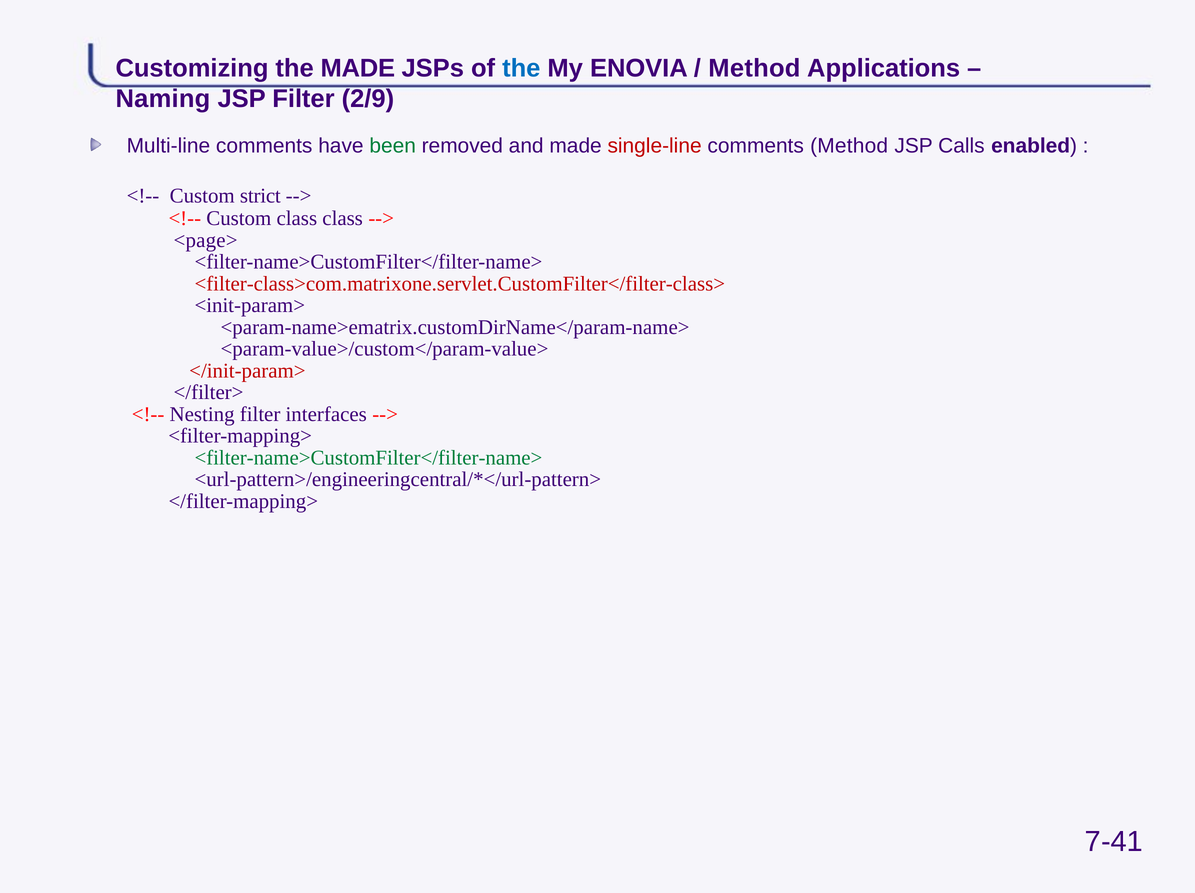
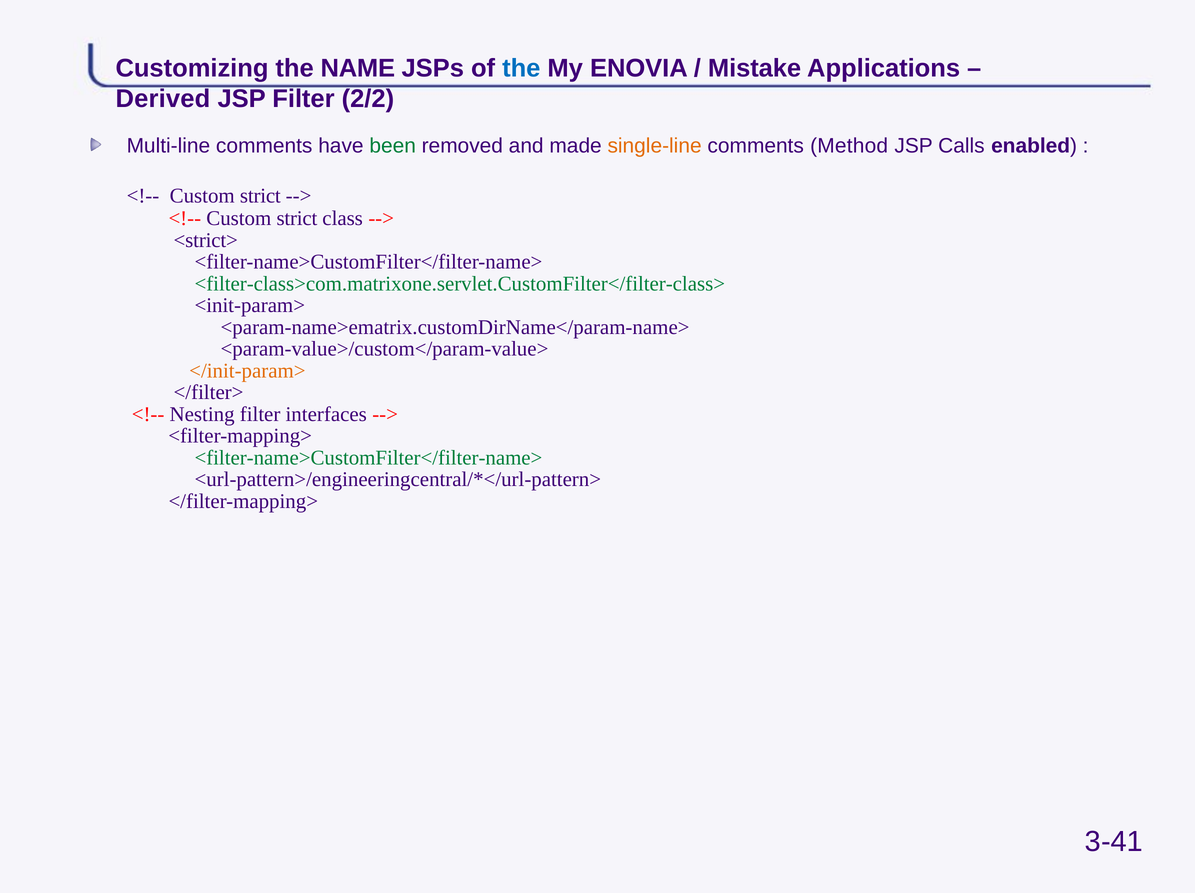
the MADE: MADE -> NAME (358, 68)
Method: Method -> Mistake (755, 68)
Naming: Naming -> Derived (163, 99)
2/9: 2/9 -> 2/2 (368, 99)
single-line colour: red -> orange (655, 146)
class: class -> strict (297, 218)
<page>: <page> -> <strict> (206, 240)
<filter-class>com.matrixone.servlet.CustomFilter</filter-class> colour: red -> green (460, 284)
</init-param> colour: red -> orange (247, 371)
7-41: 7-41 -> 3-41 (1114, 842)
